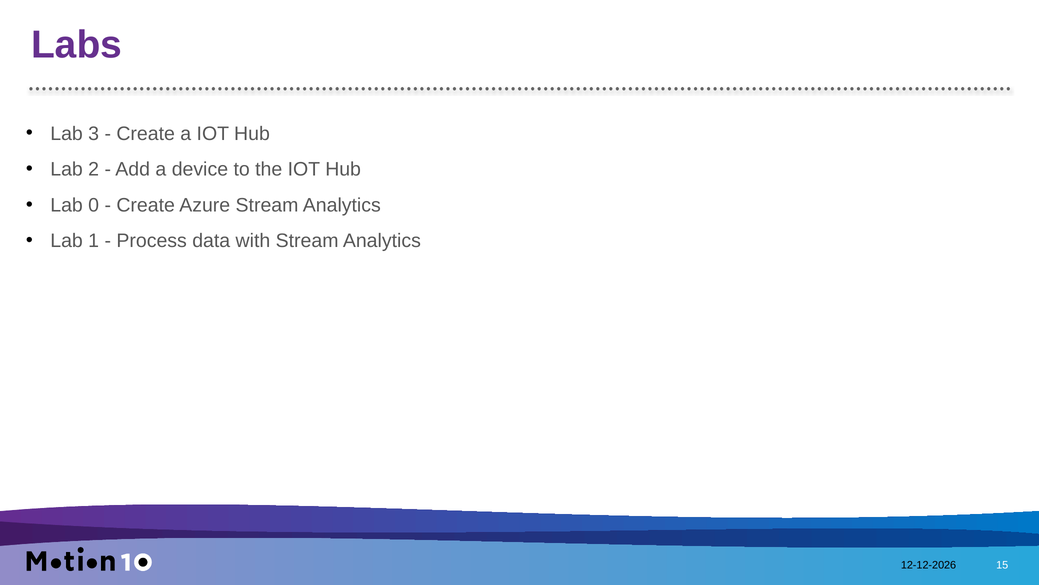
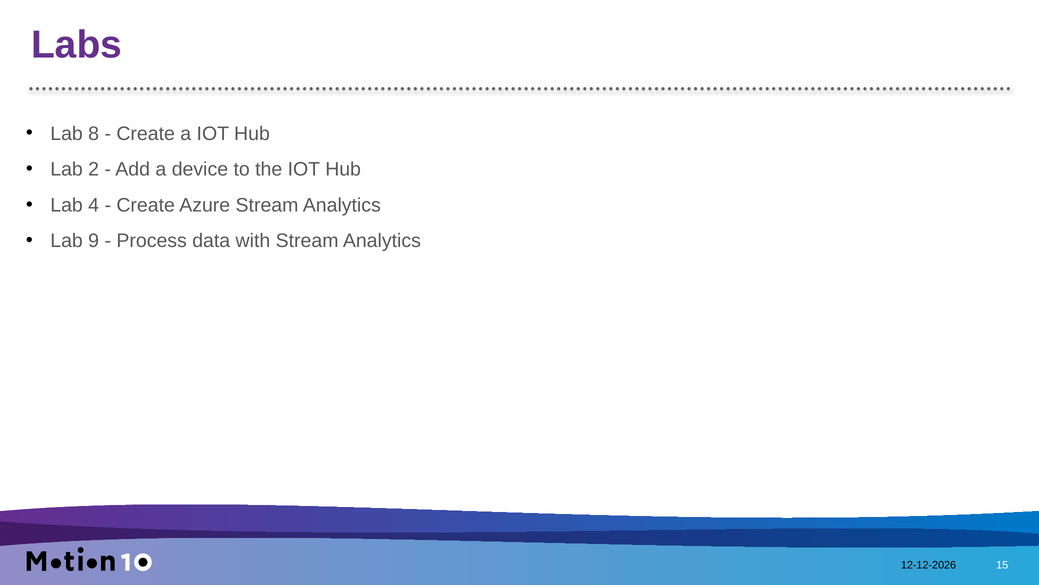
3: 3 -> 8 (94, 134)
0: 0 -> 4 (94, 205)
1: 1 -> 9 (94, 241)
